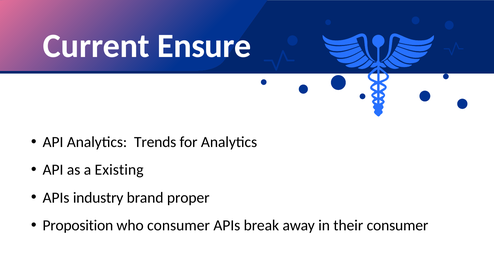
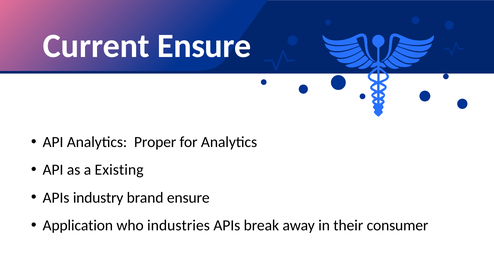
Trends: Trends -> Proper (155, 142)
brand proper: proper -> ensure (188, 198)
Proposition: Proposition -> Application (78, 225)
who consumer: consumer -> industries (178, 225)
